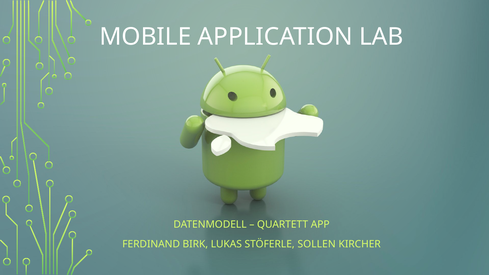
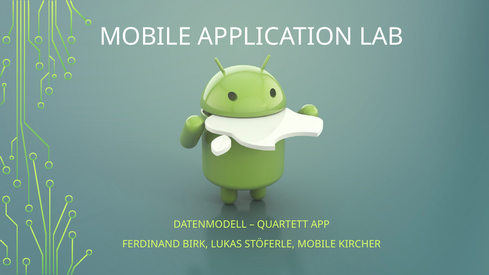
STÖFERLE SOLLEN: SOLLEN -> MOBILE (317, 244)
